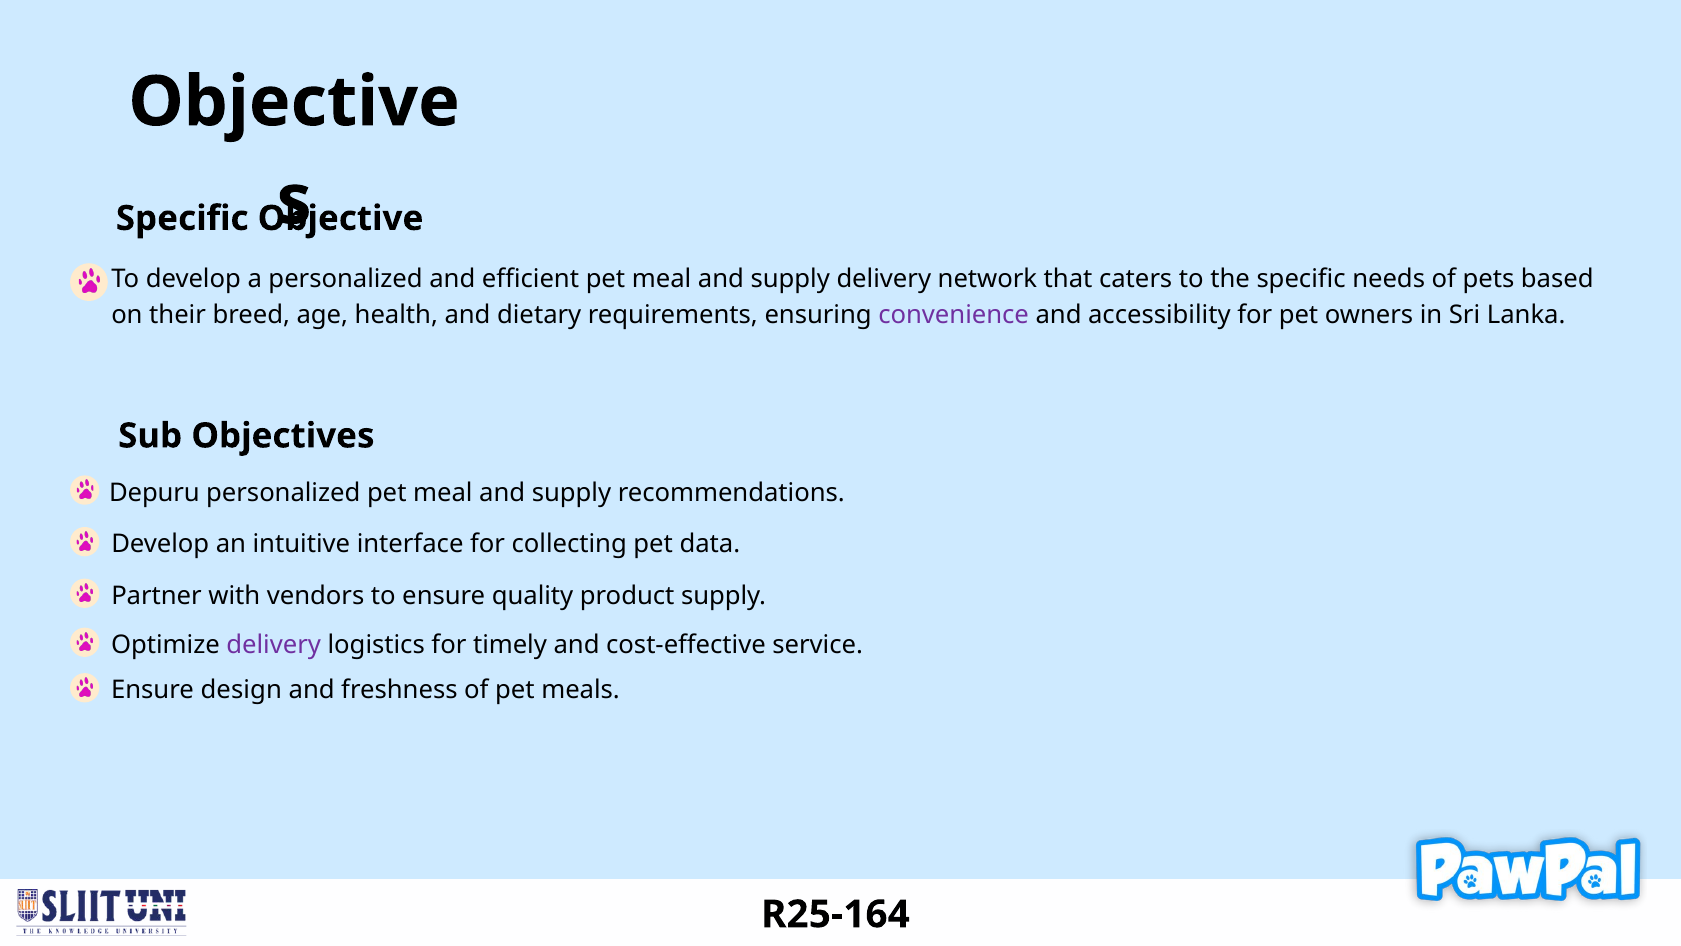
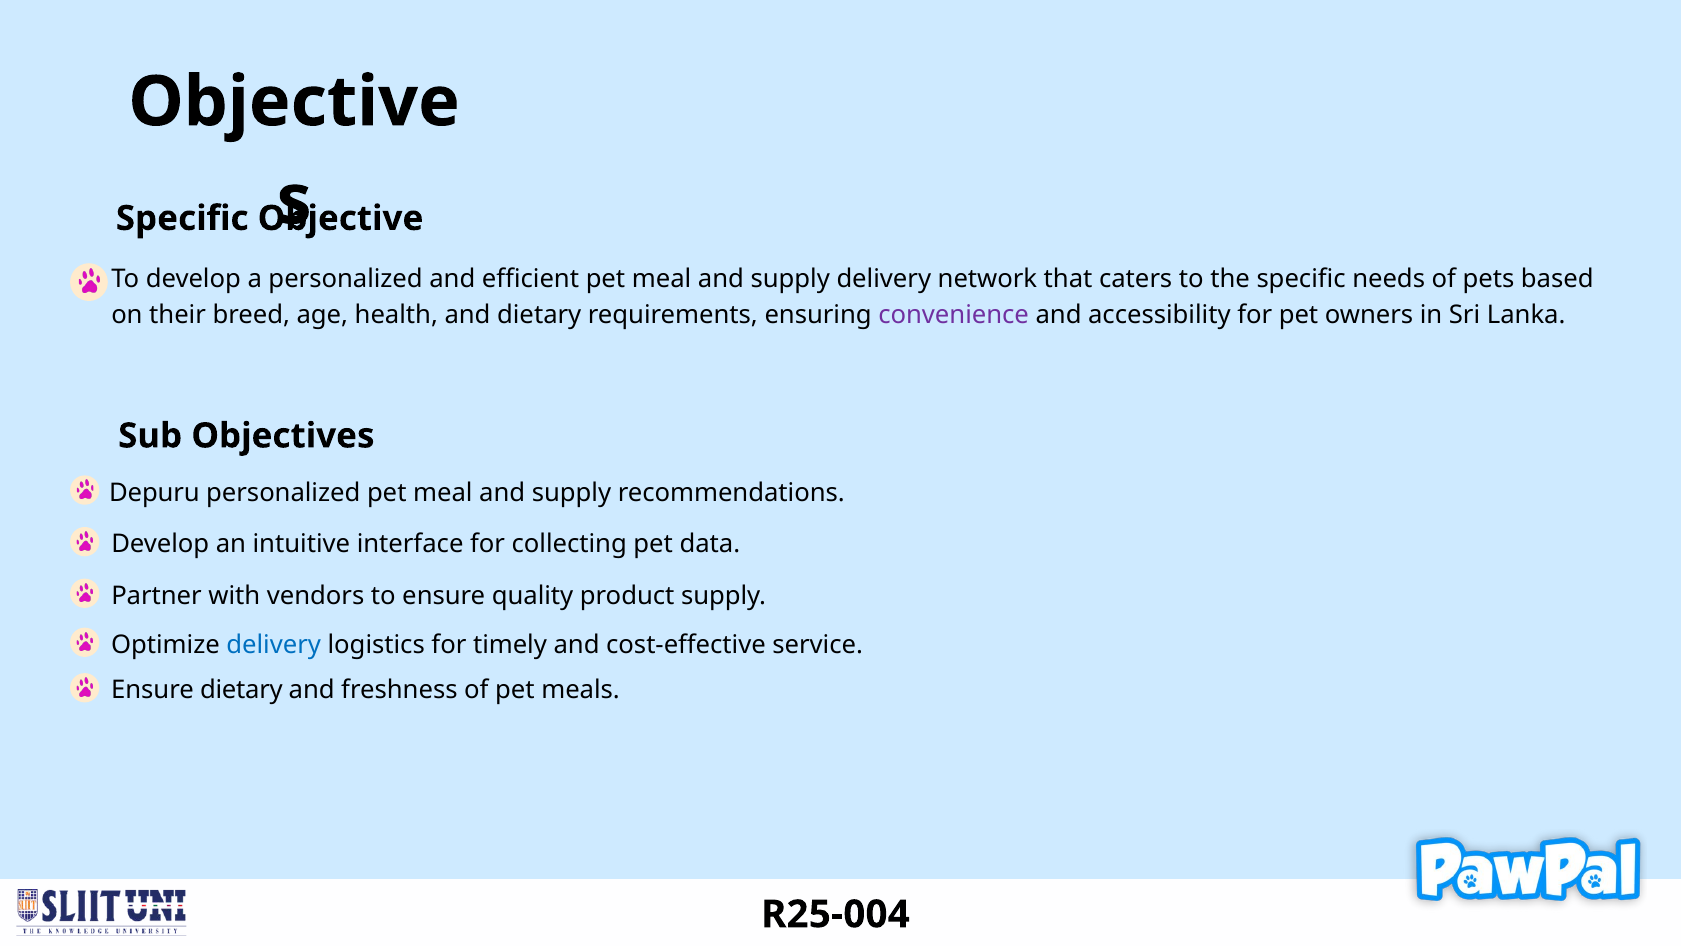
delivery colour: purple -> blue (274, 645)
Ensure design: design -> dietary (241, 690)
R25-164: R25-164 -> R25-004 (835, 914)
